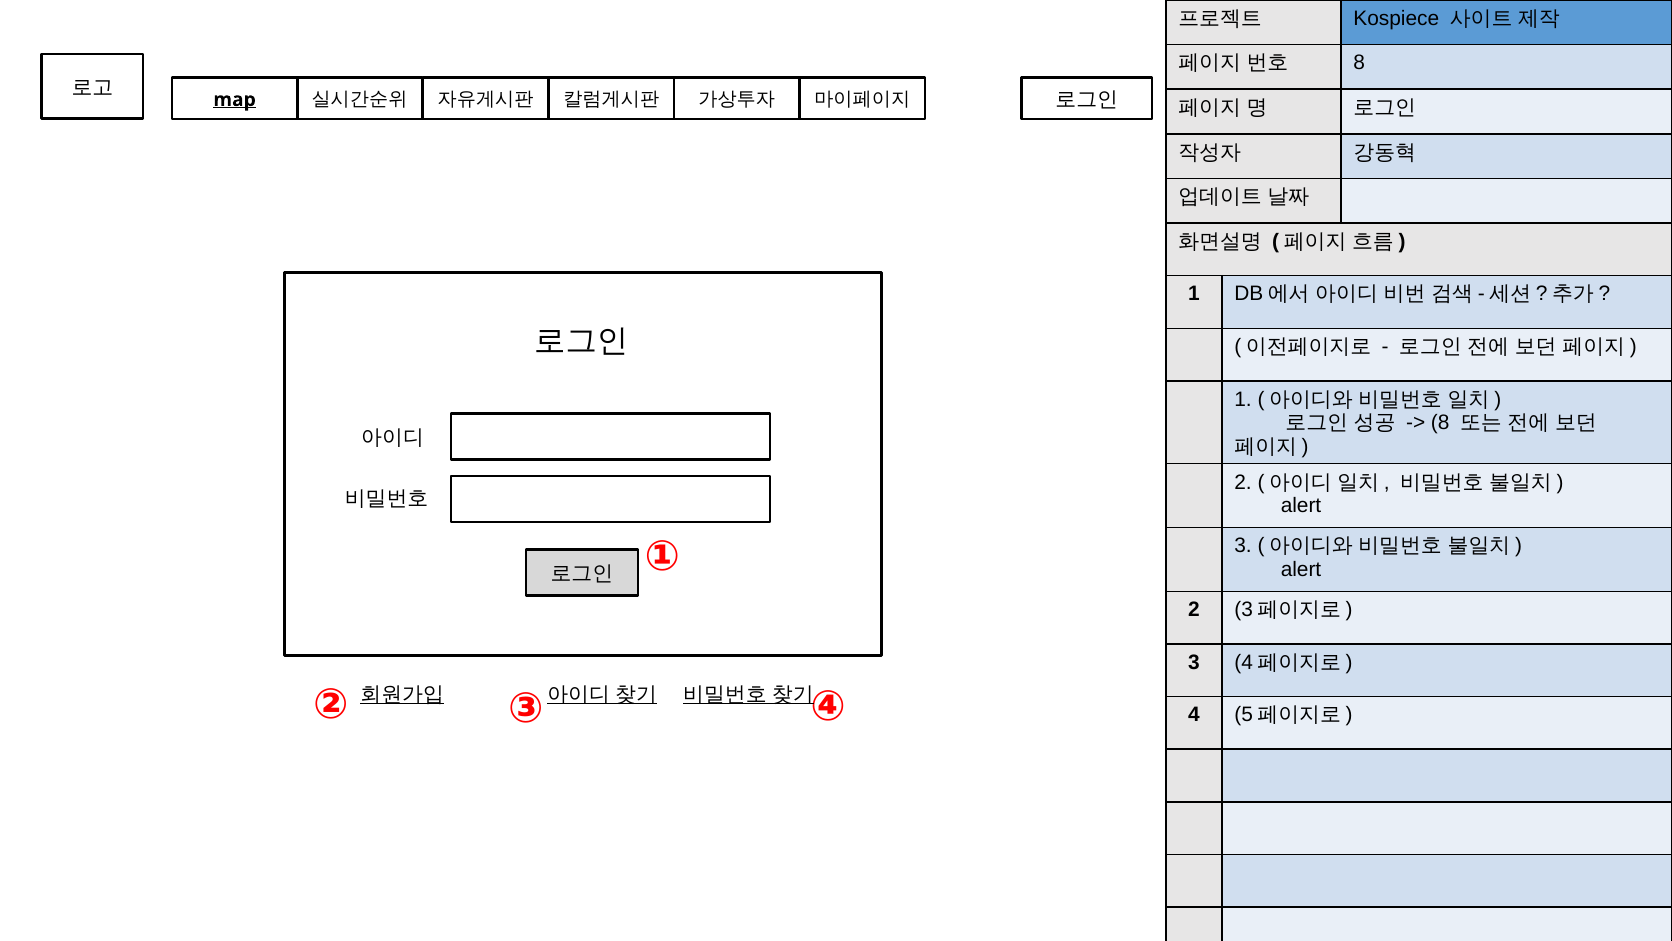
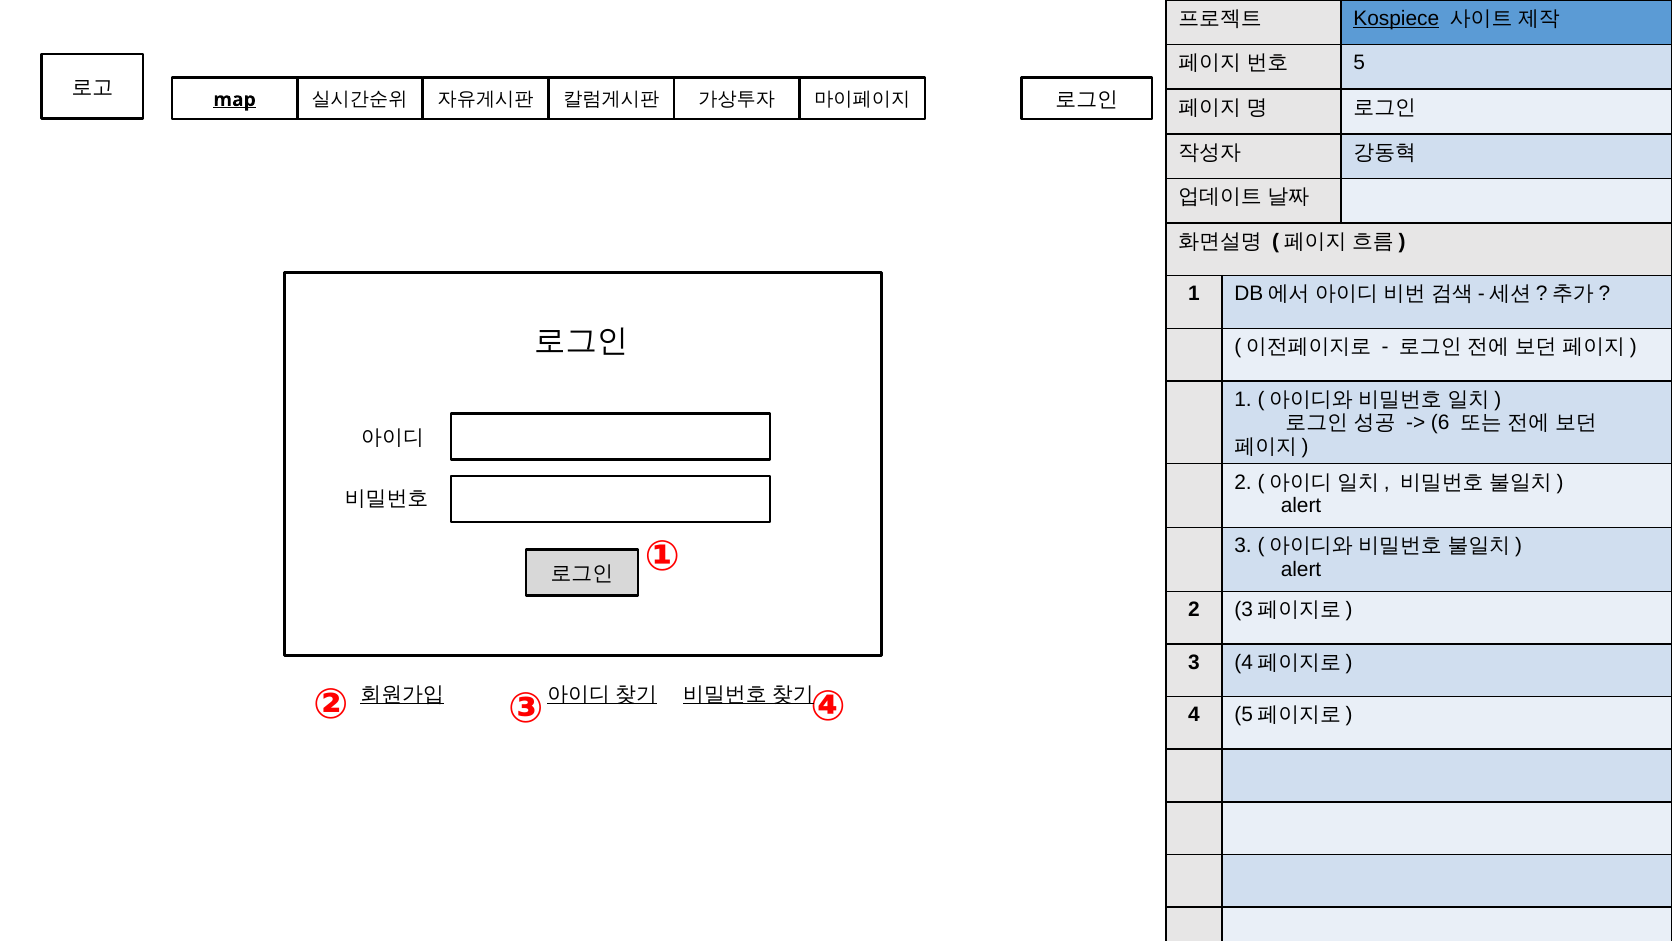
Kospiece underline: none -> present (1396, 18)
8: 8 -> 5 (1359, 63)
8: 8 -> 6 (1440, 422)
